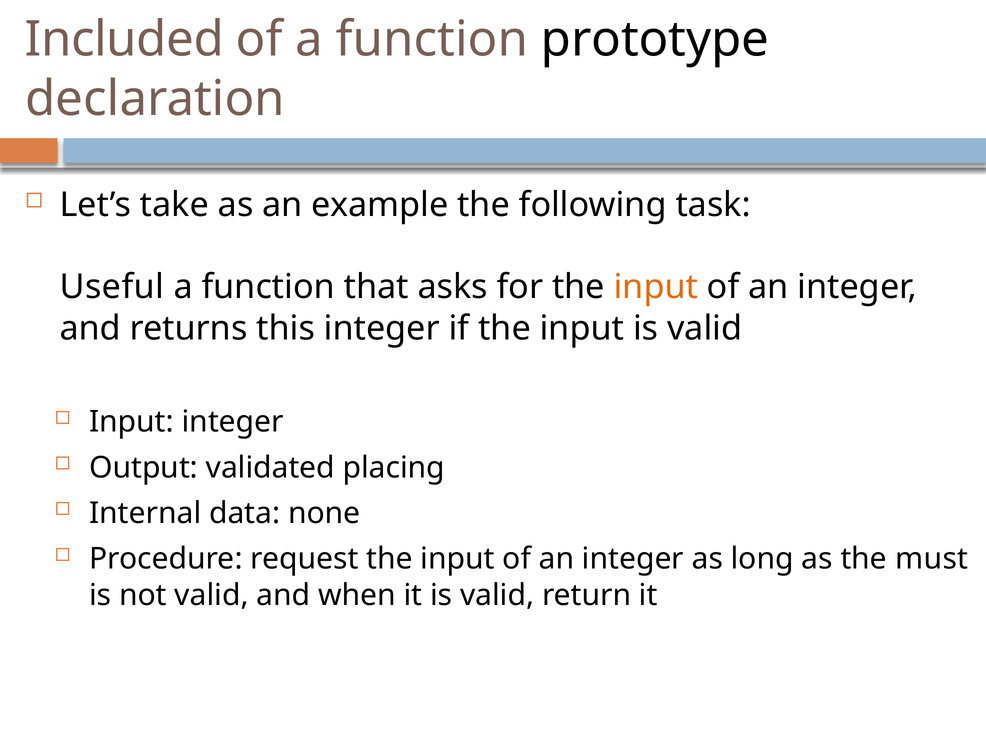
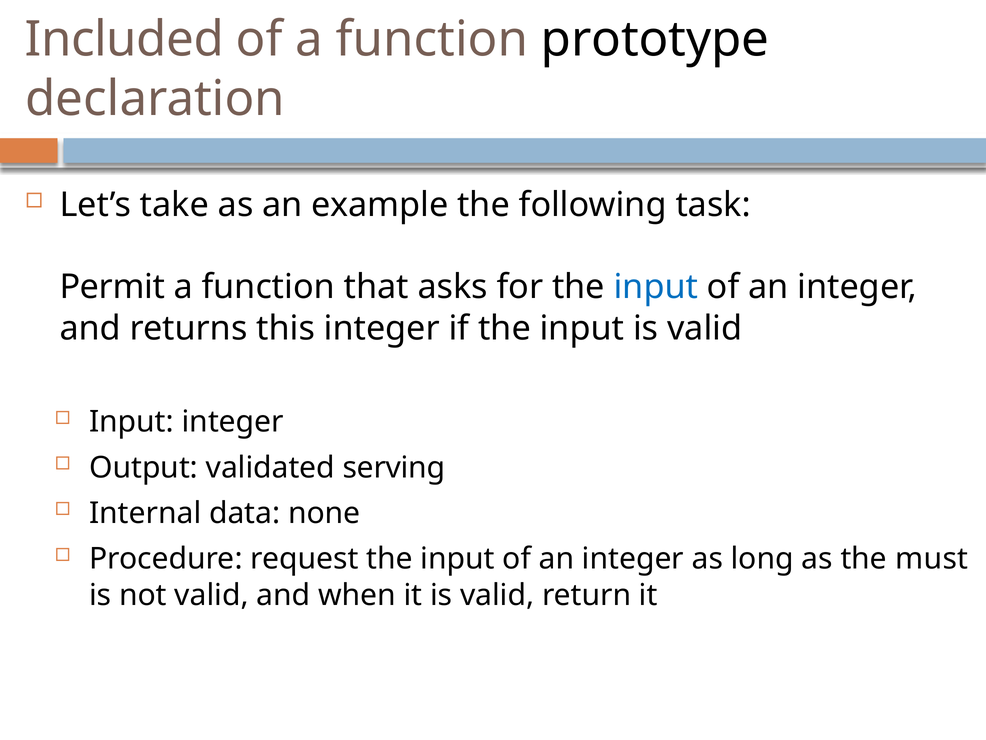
Useful: Useful -> Permit (112, 287)
input colour: orange -> blue (656, 287)
placing: placing -> serving (394, 467)
